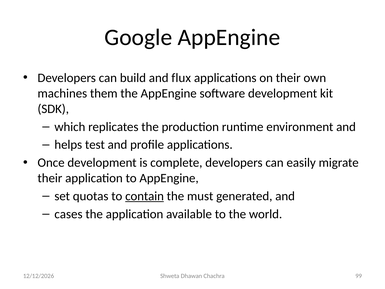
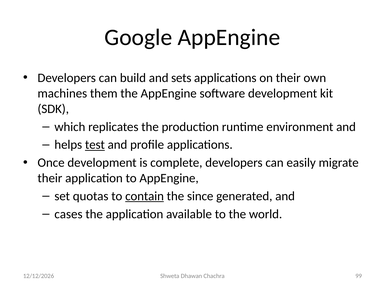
flux: flux -> sets (181, 78)
test underline: none -> present (95, 145)
must: must -> since (200, 196)
